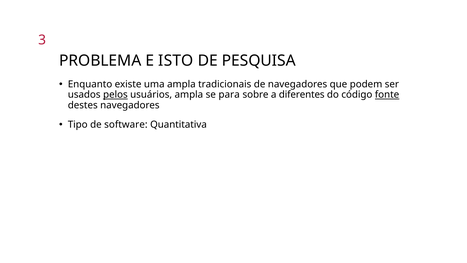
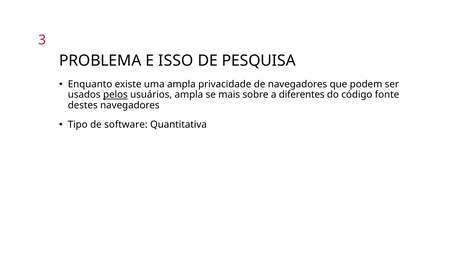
ISTO: ISTO -> ISSO (176, 61)
tradicionais: tradicionais -> privacidade (225, 84)
para: para -> mais (229, 95)
fonte underline: present -> none (387, 95)
